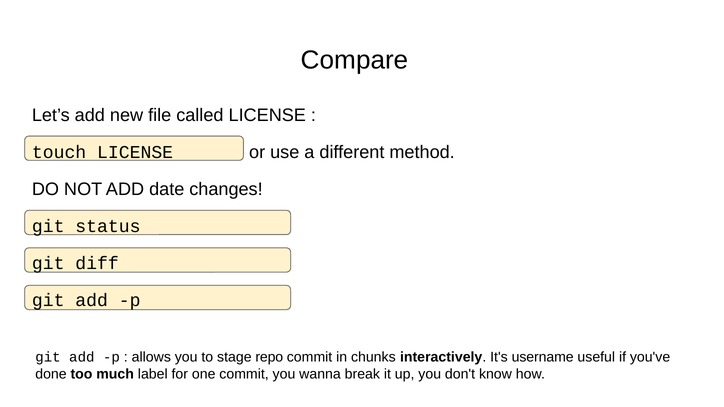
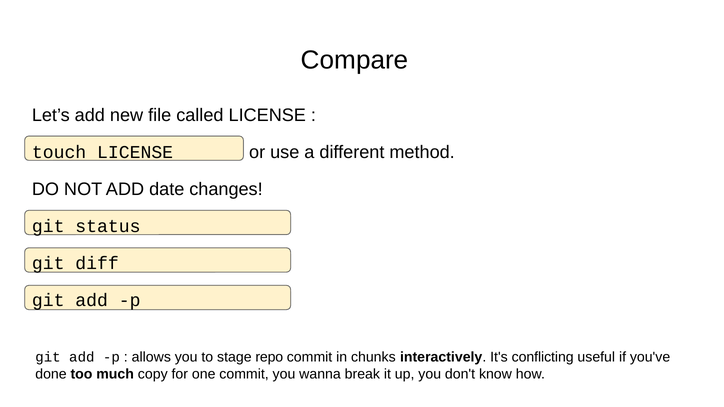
username: username -> conflicting (543, 358)
label: label -> copy (153, 374)
